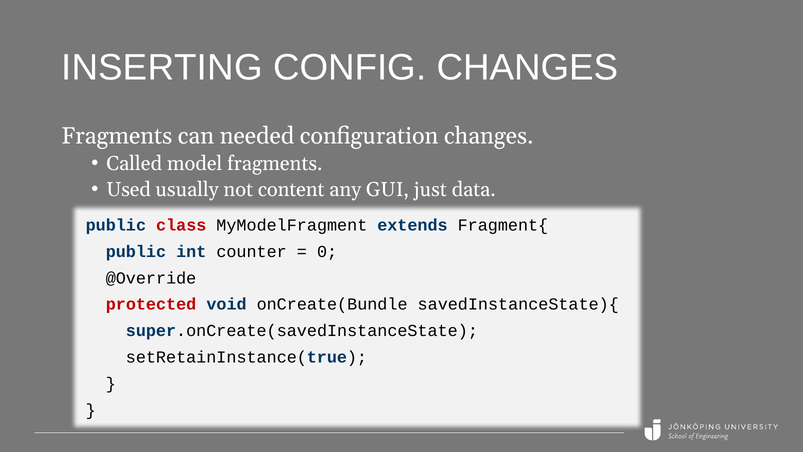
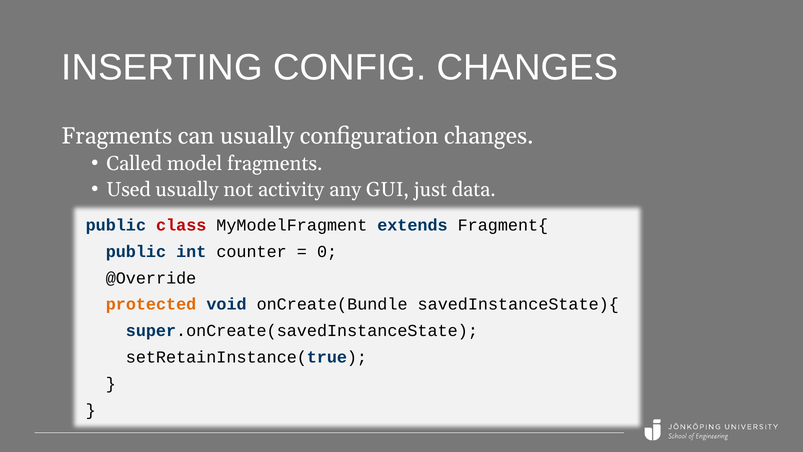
can needed: needed -> usually (257, 136)
content: content -> activity (291, 189)
protected colour: red -> orange (151, 304)
